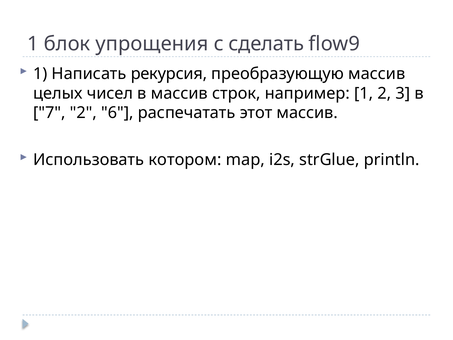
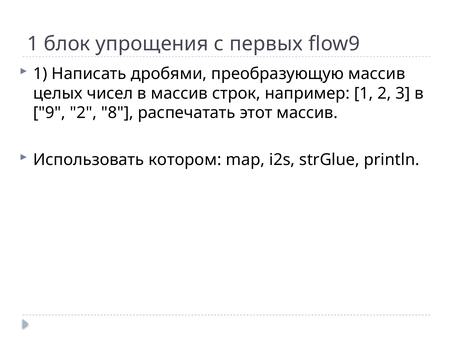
сделать: сделать -> первых (266, 44)
рекурсия: рекурсия -> дробями (169, 74)
7: 7 -> 9 (49, 113)
6: 6 -> 8 (117, 113)
